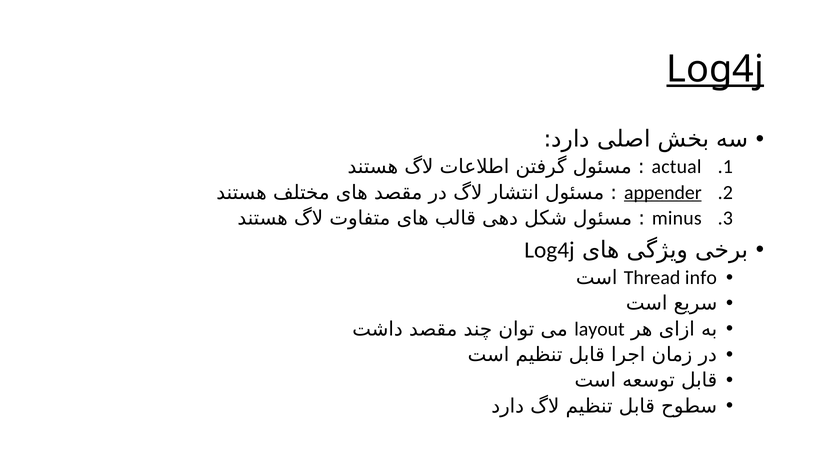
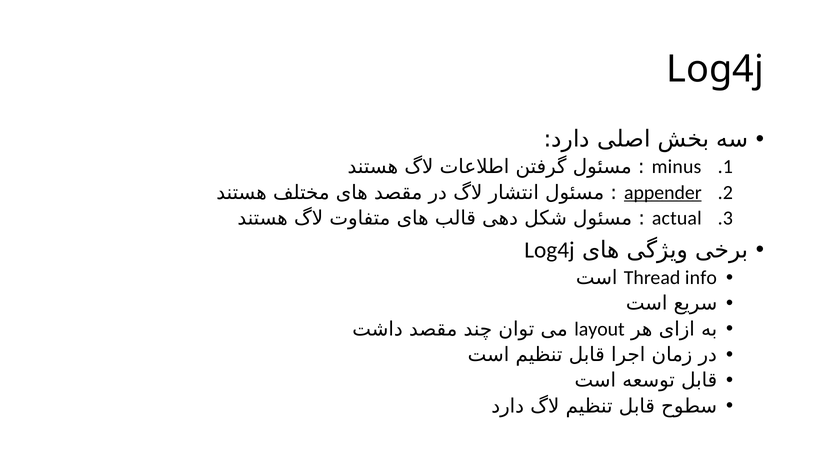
Log4j underline: present -> none (715, 69)
actual: actual -> minus (677, 167)
minus: minus -> actual (677, 218)
